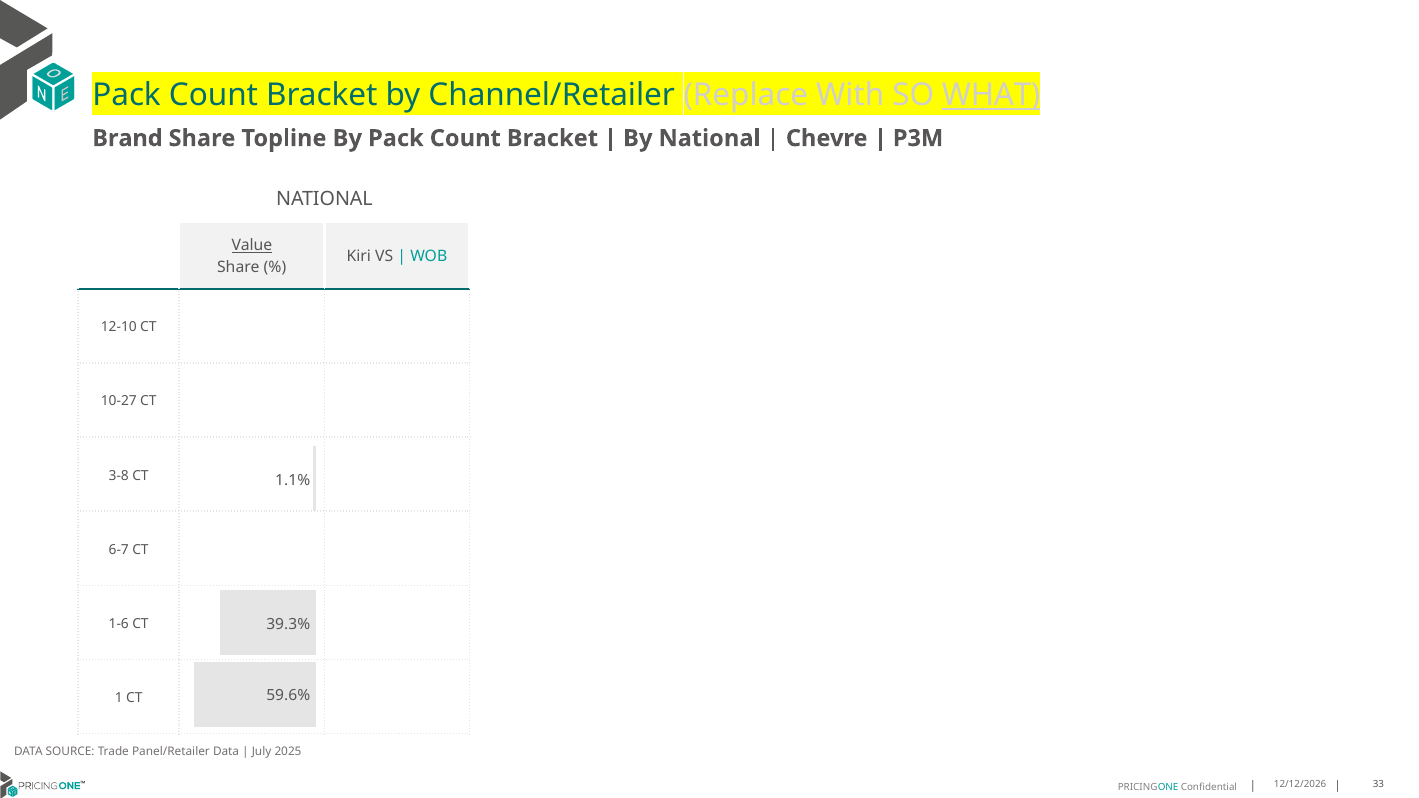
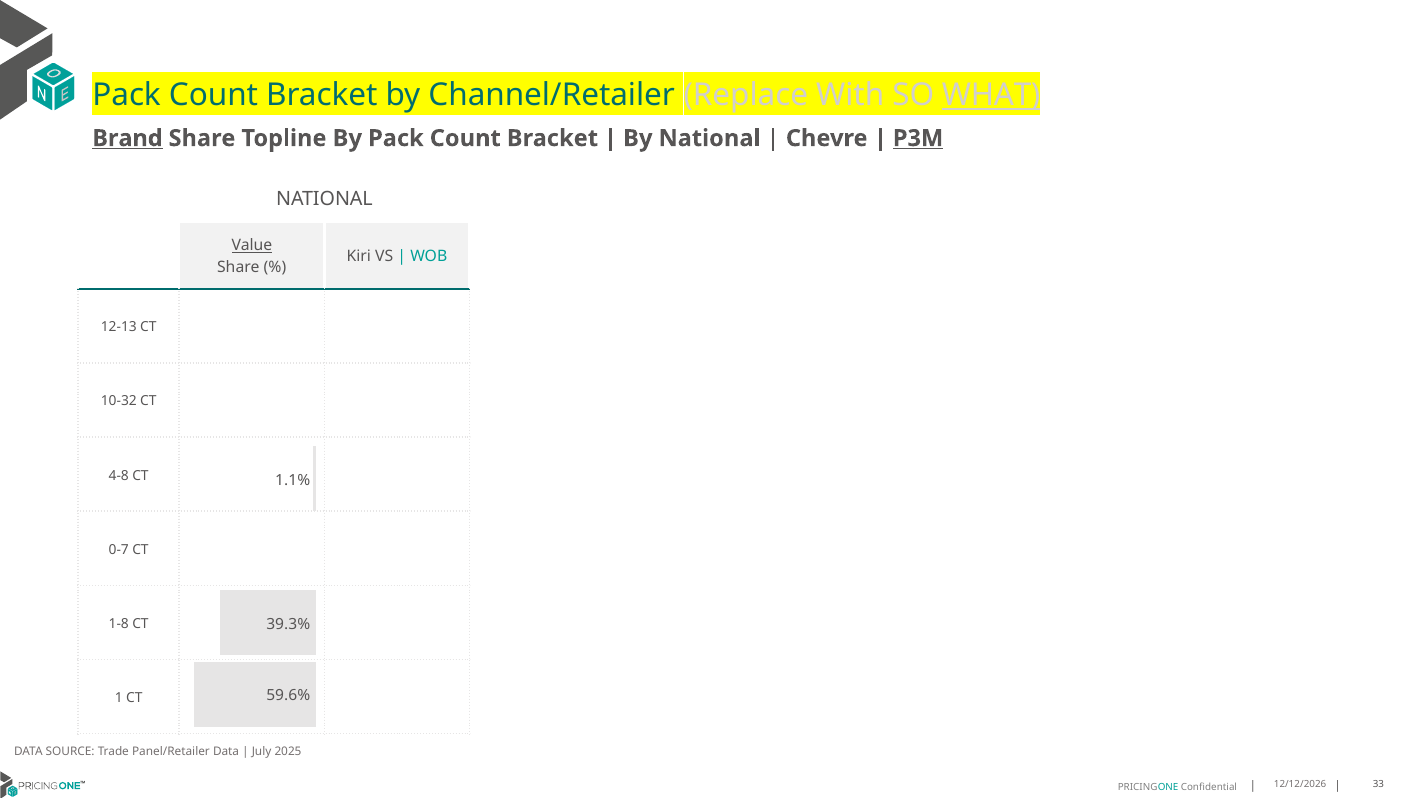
Brand underline: none -> present (127, 138)
P3M underline: none -> present (918, 138)
12-10: 12-10 -> 12-13 (119, 327)
10-27: 10-27 -> 10-32 (119, 401)
3-8: 3-8 -> 4-8 (119, 476)
6-7: 6-7 -> 0-7 (119, 550)
1-6: 1-6 -> 1-8 (119, 624)
